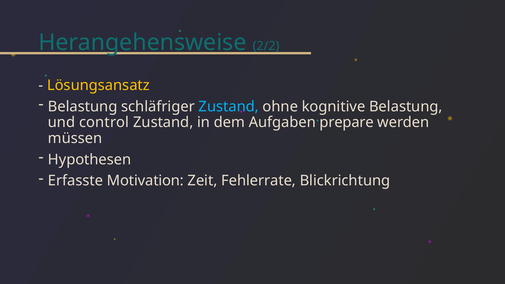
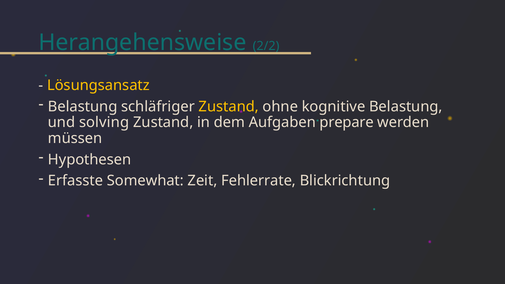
Zustand colour: light blue -> yellow (229, 107)
control: control -> solving (104, 122)
Motivation: Motivation -> Somewhat (145, 181)
